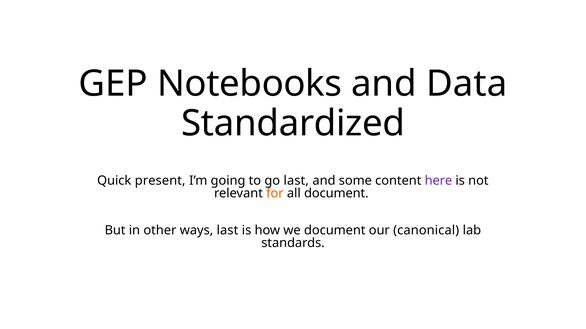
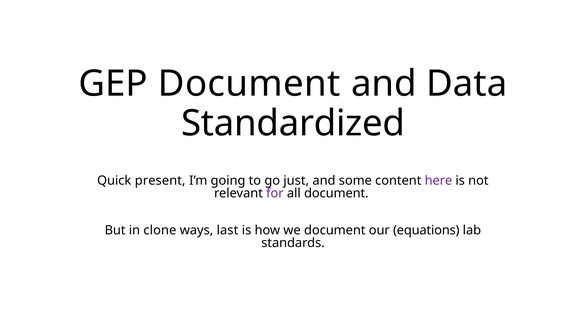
GEP Notebooks: Notebooks -> Document (249, 84)
go last: last -> just (296, 181)
for colour: orange -> purple (275, 194)
other: other -> clone (160, 231)
canonical: canonical -> equations (426, 231)
